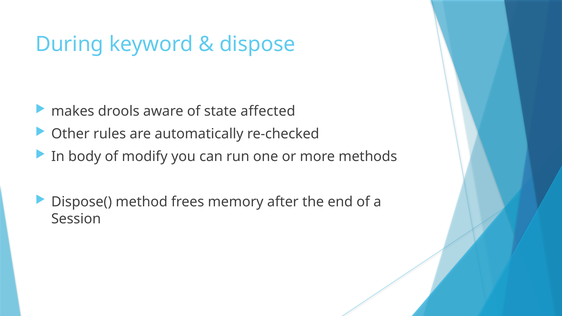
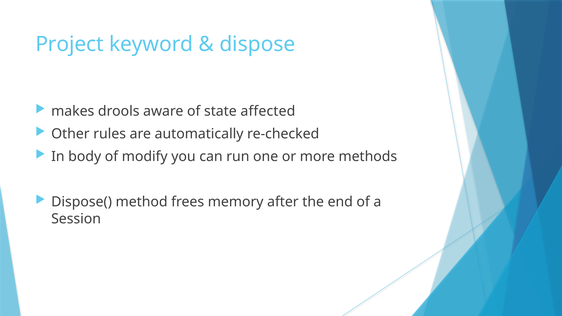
During: During -> Project (70, 44)
